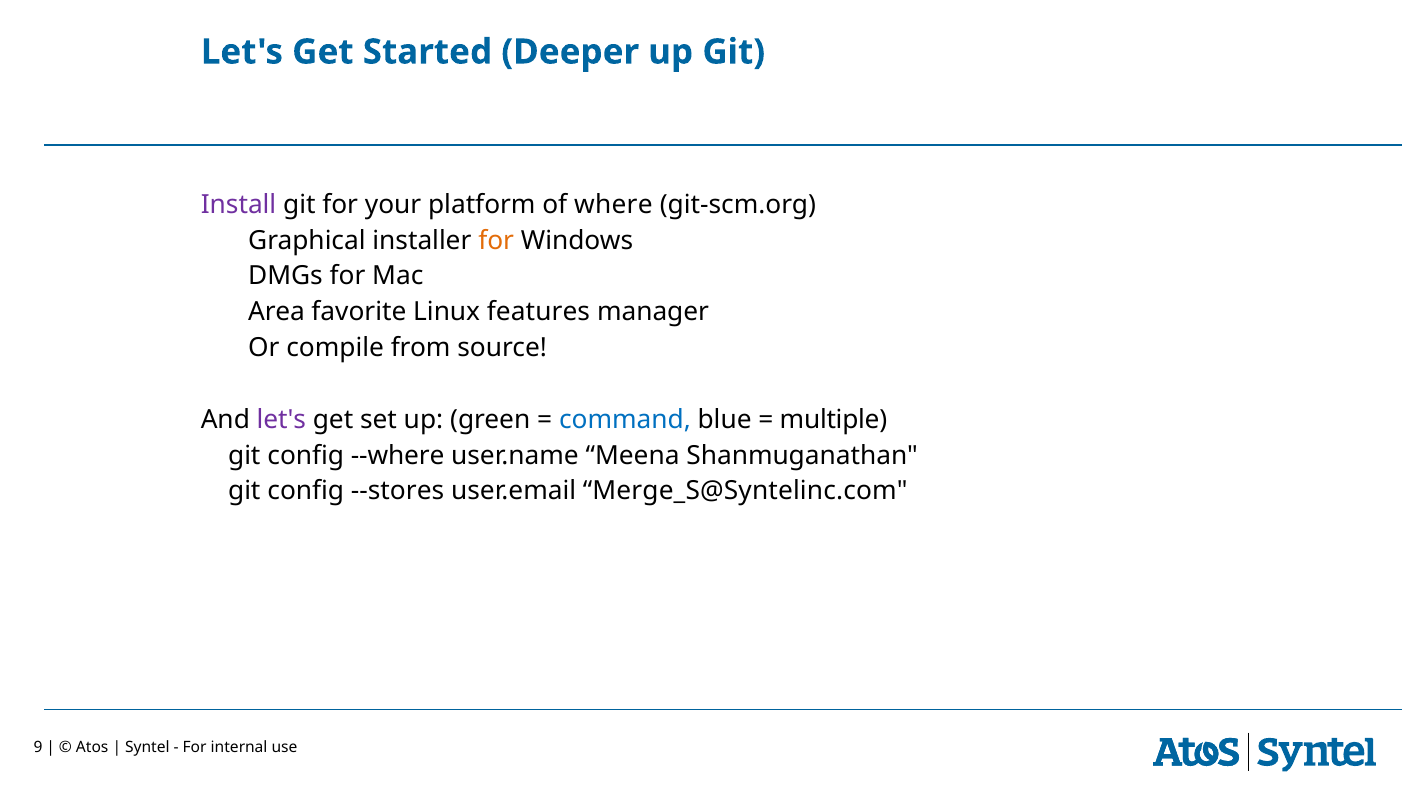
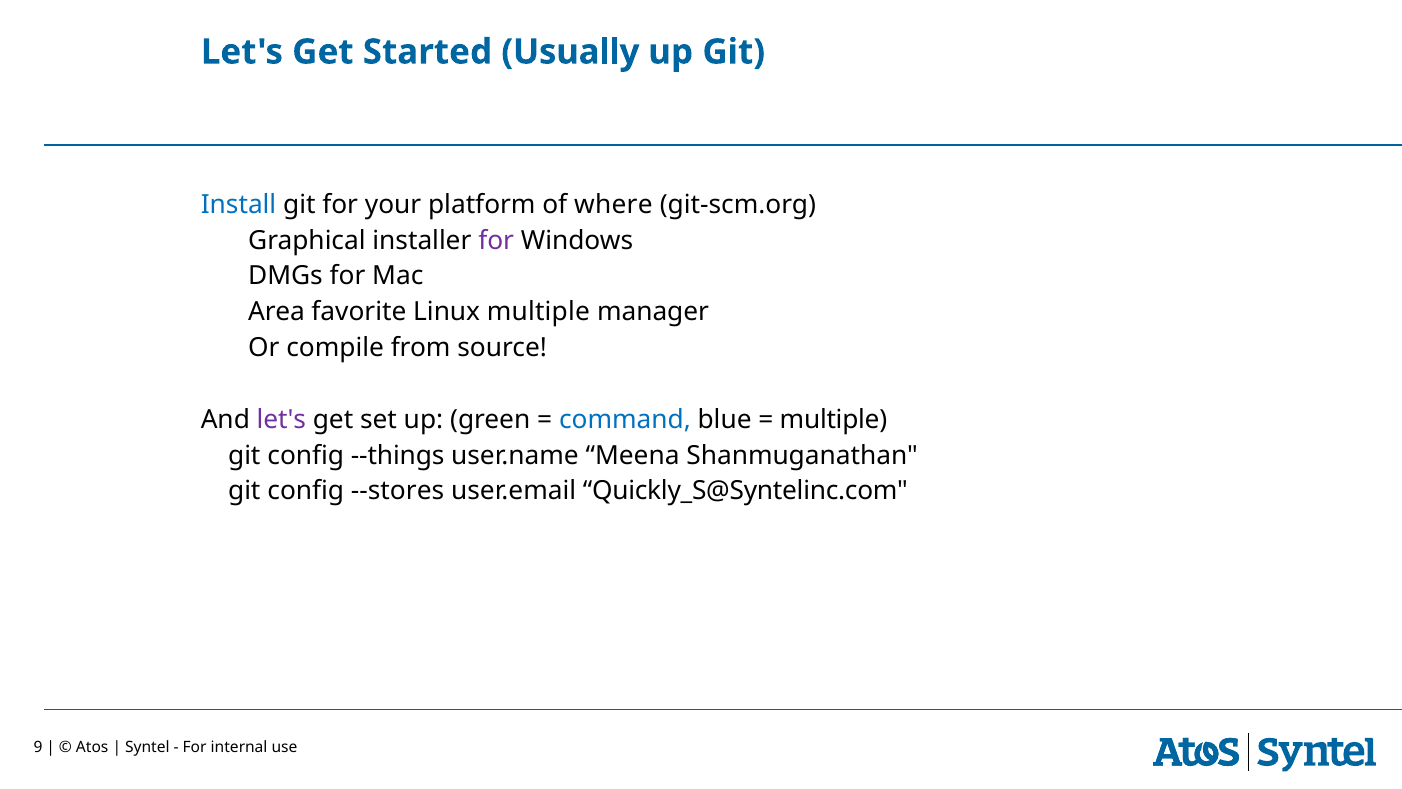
Deeper: Deeper -> Usually (570, 52)
Install colour: purple -> blue (239, 205)
for colour: orange -> purple (496, 240)
Linux features: features -> multiple (538, 312)
--where: --where -> --things (398, 455)
Merge_S@Syntelinc.com: Merge_S@Syntelinc.com -> Quickly_S@Syntelinc.com (745, 491)
